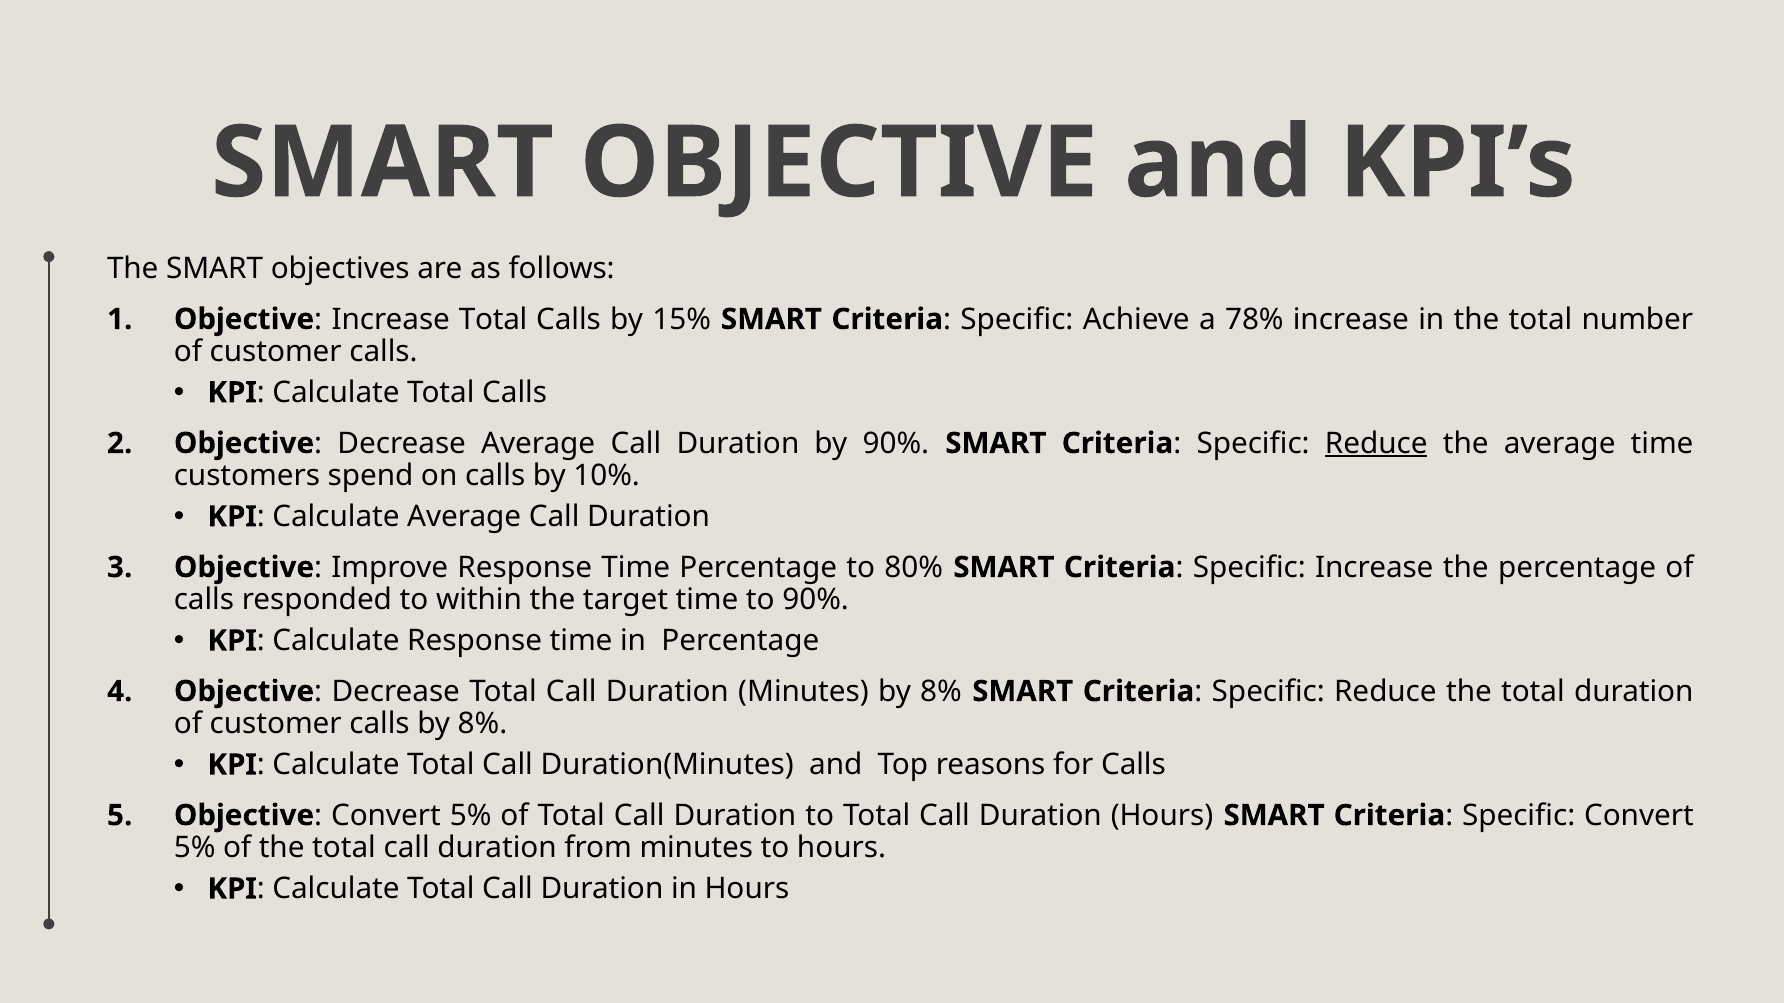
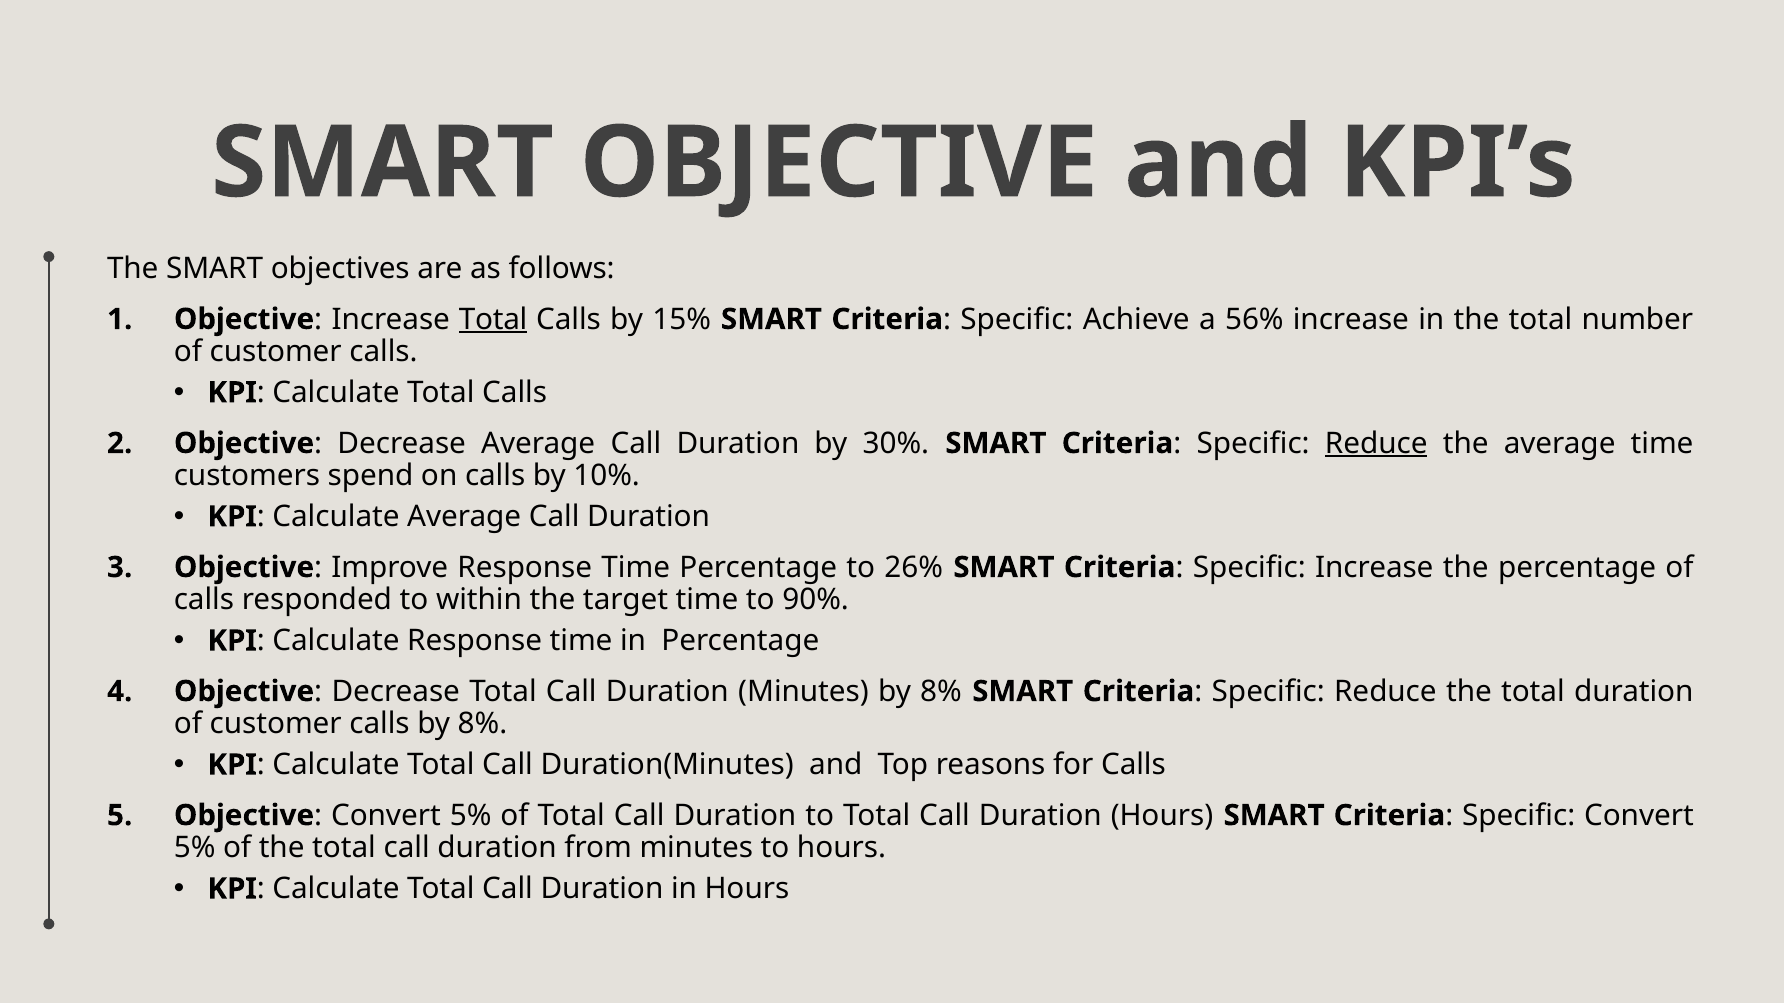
Total underline: none -> present (493, 319)
78%: 78% -> 56% (1254, 319)
by 90%: 90% -> 30% (896, 443)
80%: 80% -> 26% (914, 568)
